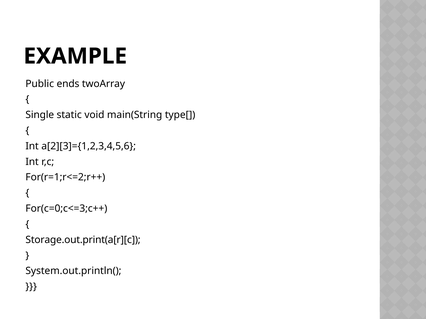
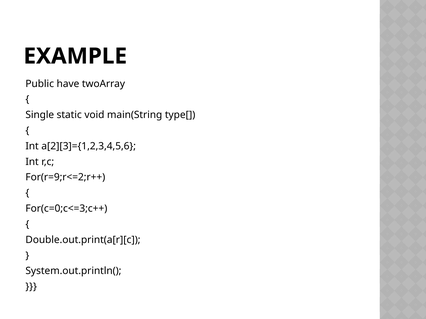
ends: ends -> have (68, 84)
For(r=1;r<=2;r++: For(r=1;r<=2;r++ -> For(r=9;r<=2;r++ (65, 178)
Storage.out.print(a[r][c: Storage.out.print(a[r][c -> Double.out.print(a[r][c (83, 240)
